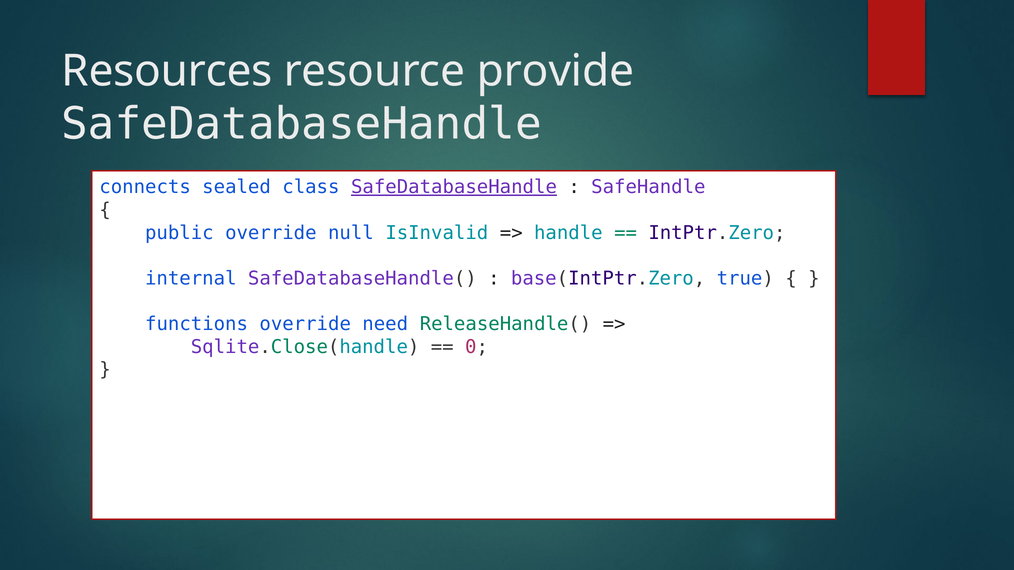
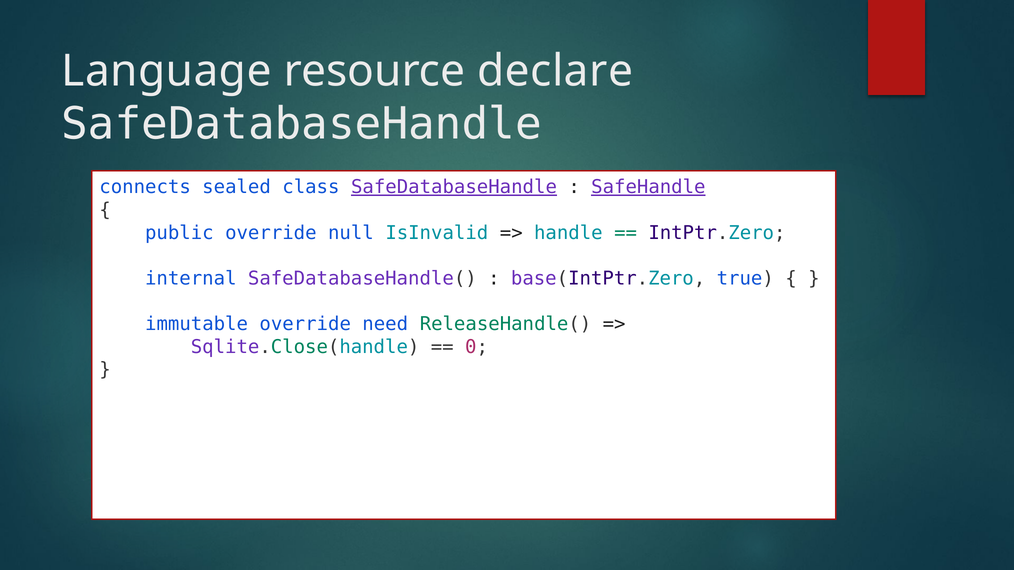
Resources: Resources -> Language (167, 71)
provide: provide -> declare (555, 71)
SafeHandle underline: none -> present (648, 187)
functions: functions -> immutable (197, 324)
